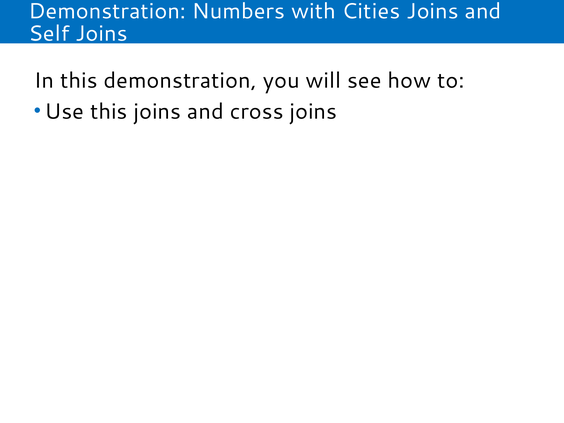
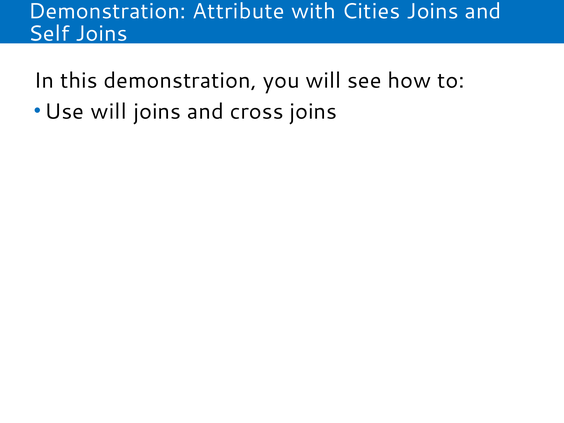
Numbers: Numbers -> Attribute (238, 11)
Use this: this -> will (109, 111)
